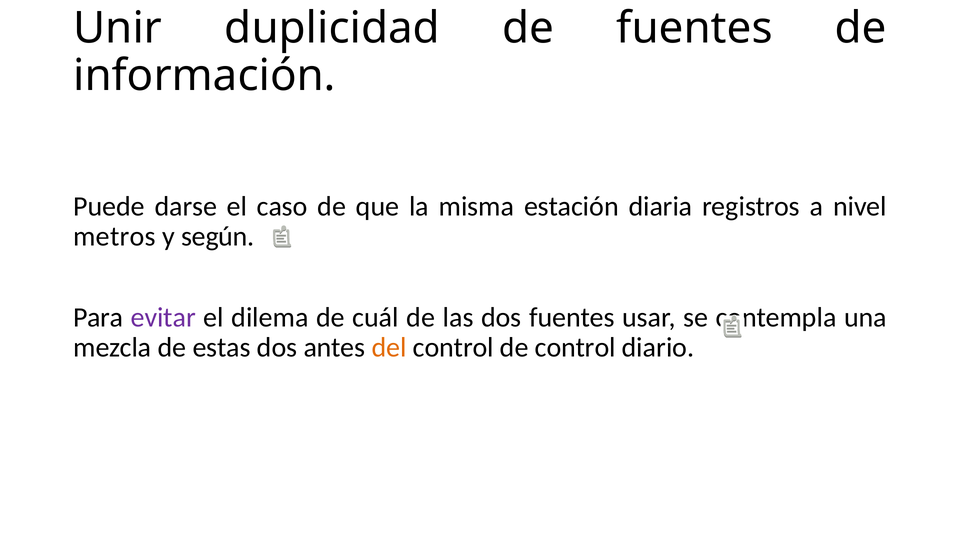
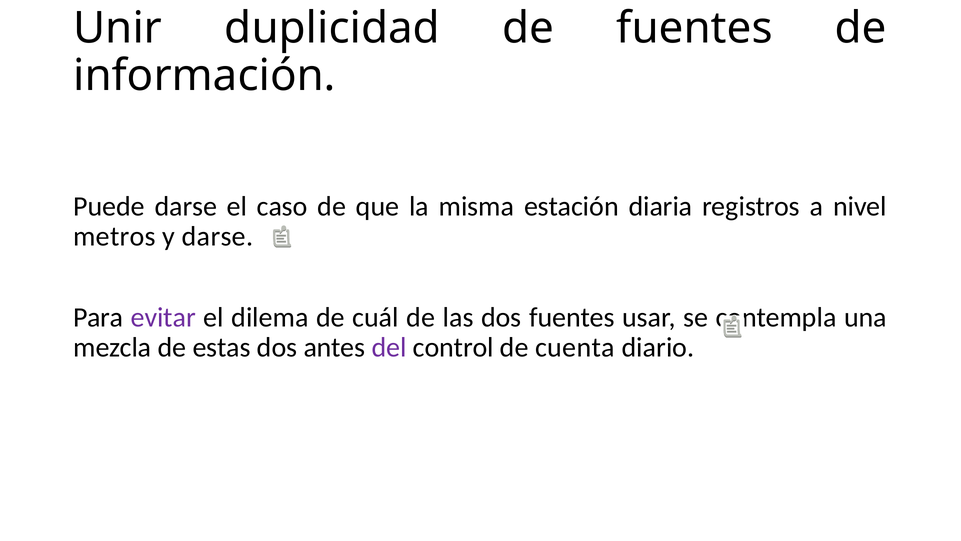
y según: según -> darse (217, 236)
del colour: orange -> purple (389, 347)
de control: control -> cuenta (575, 347)
